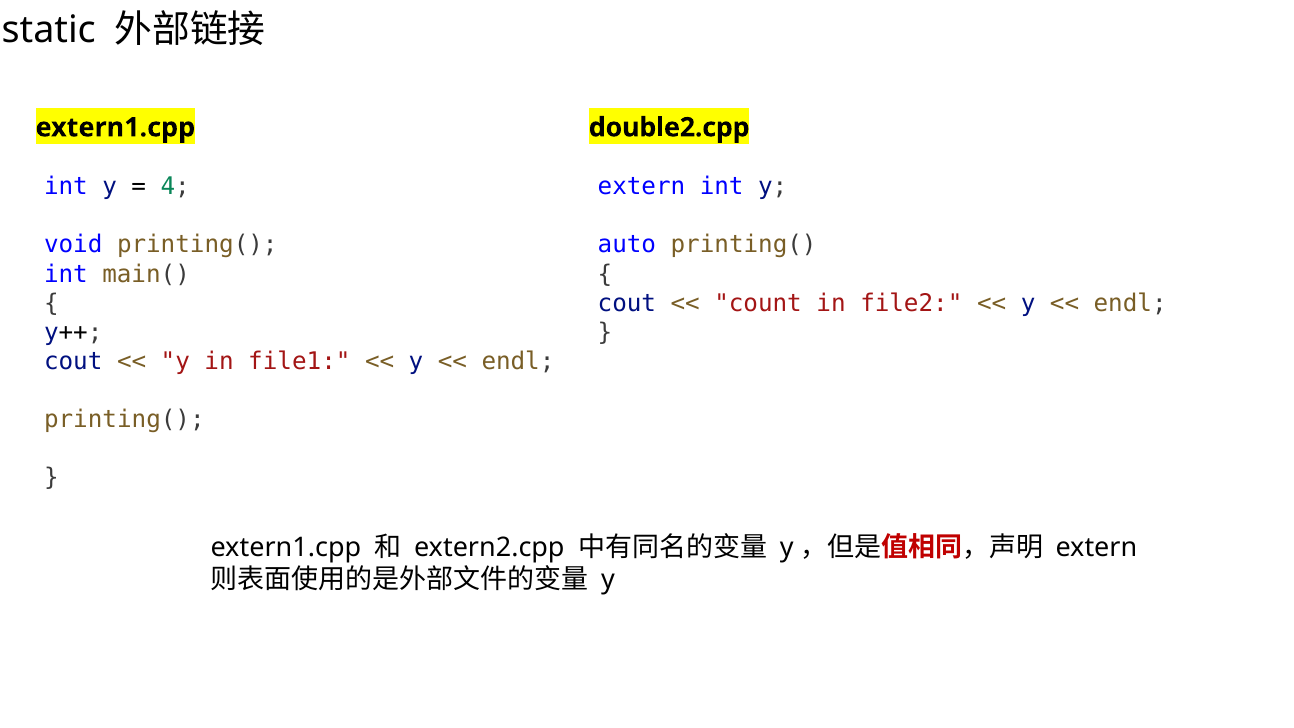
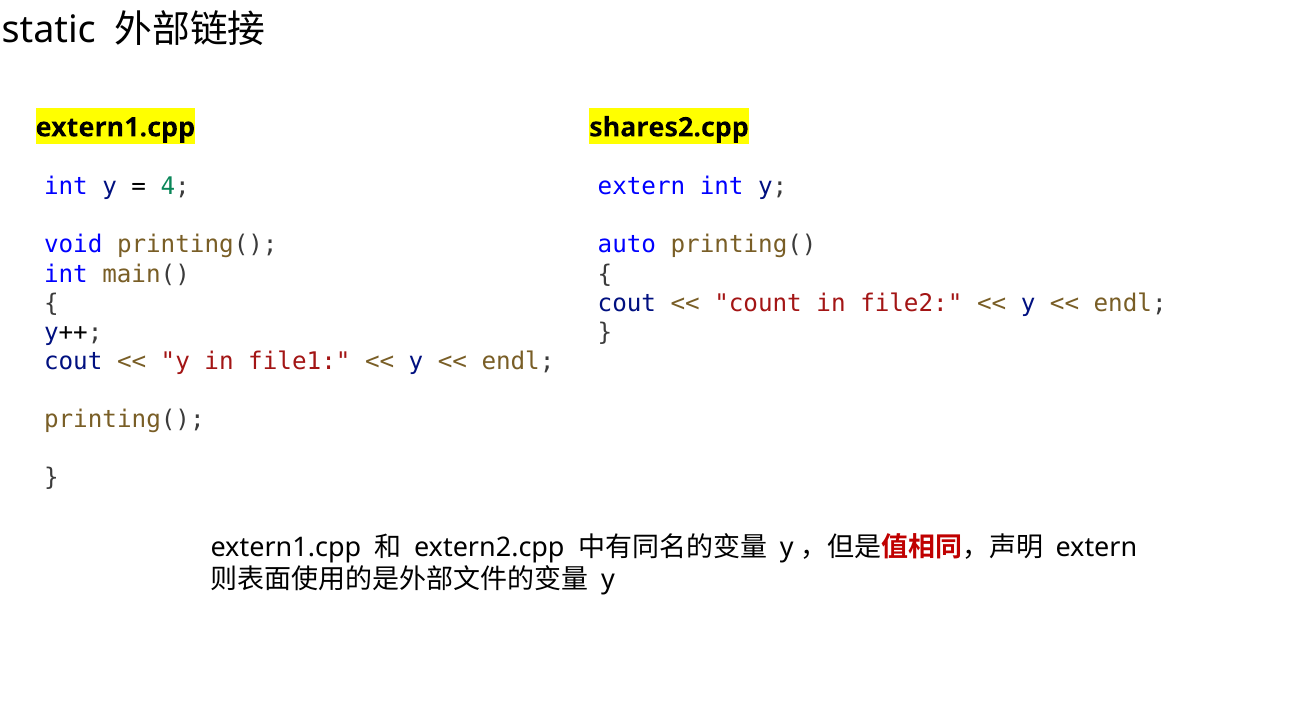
double2.cpp: double2.cpp -> shares2.cpp (669, 127)
